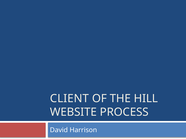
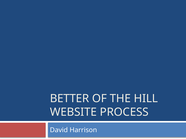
CLIENT: CLIENT -> BETTER (70, 99)
